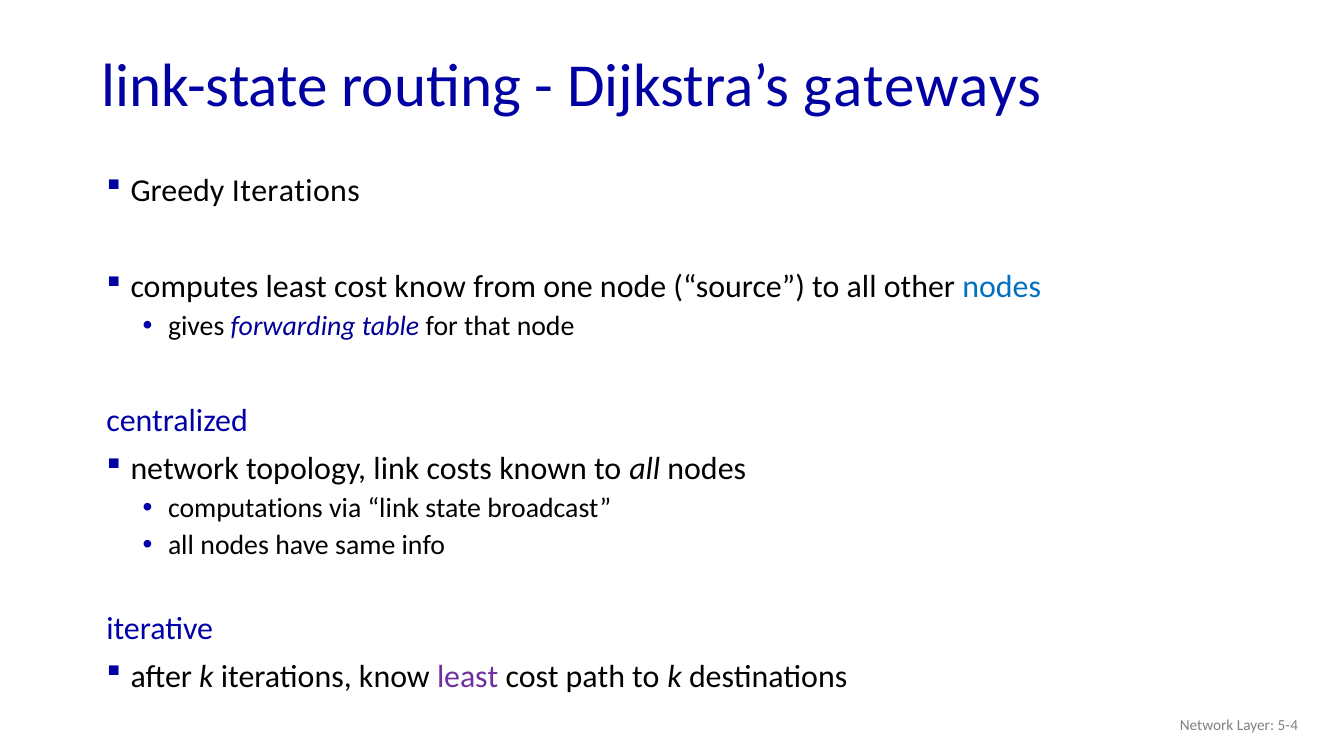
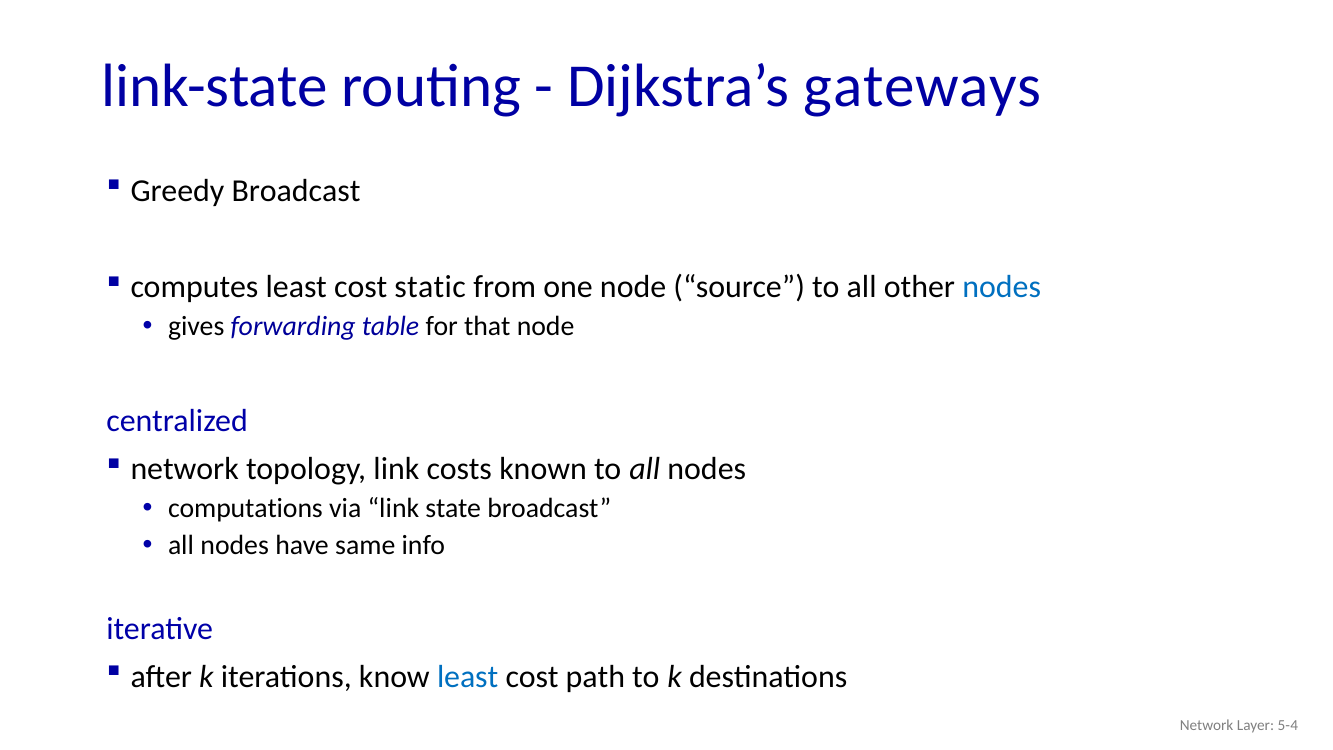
Greedy Iterations: Iterations -> Broadcast (296, 191)
cost know: know -> static (430, 287)
least colour: purple -> blue (468, 677)
